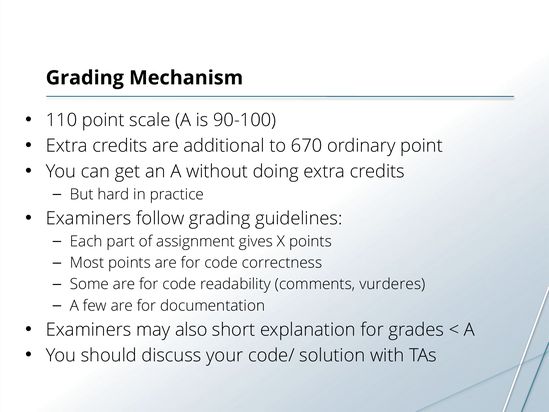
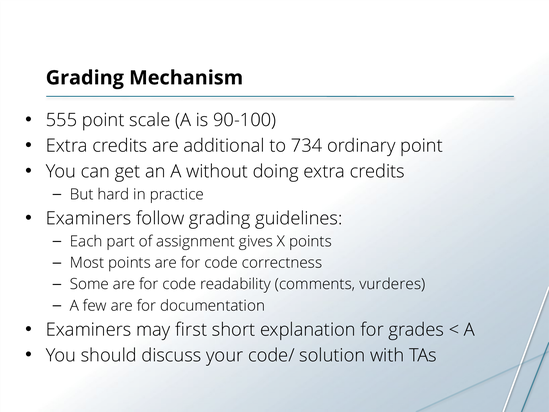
110: 110 -> 555 (62, 120)
670: 670 -> 734 (307, 146)
also: also -> first (191, 329)
